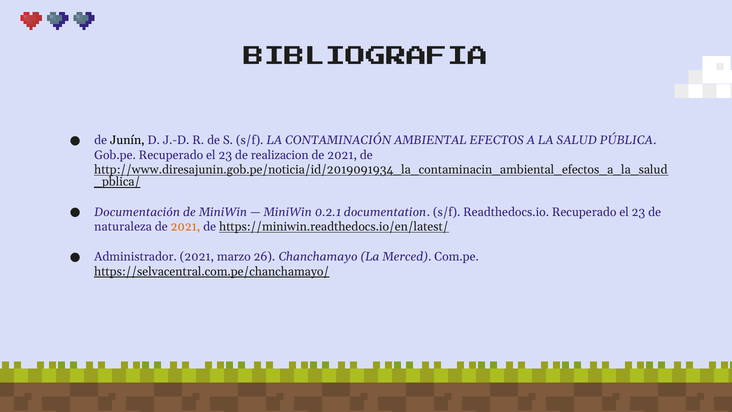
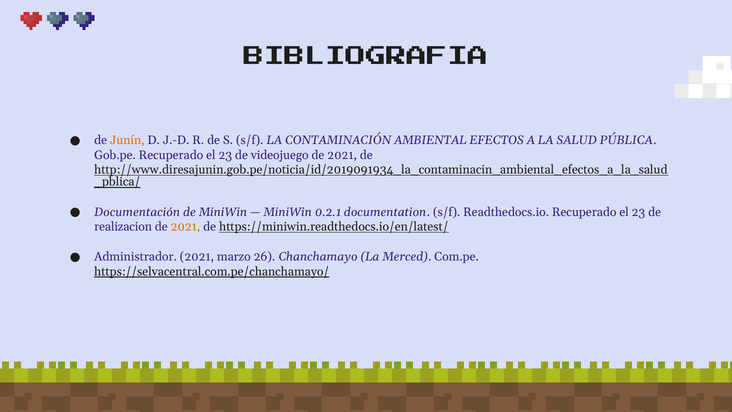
Junín colour: black -> orange (127, 140)
realizacion: realizacion -> videojuego (280, 155)
naturaleza: naturaleza -> realizacion (123, 227)
